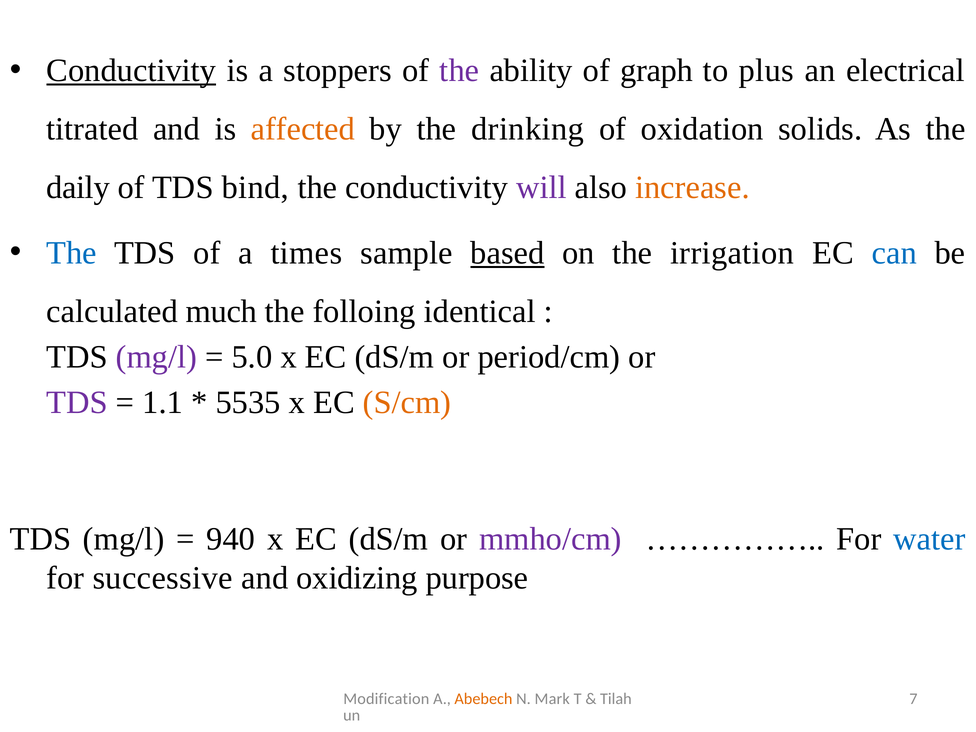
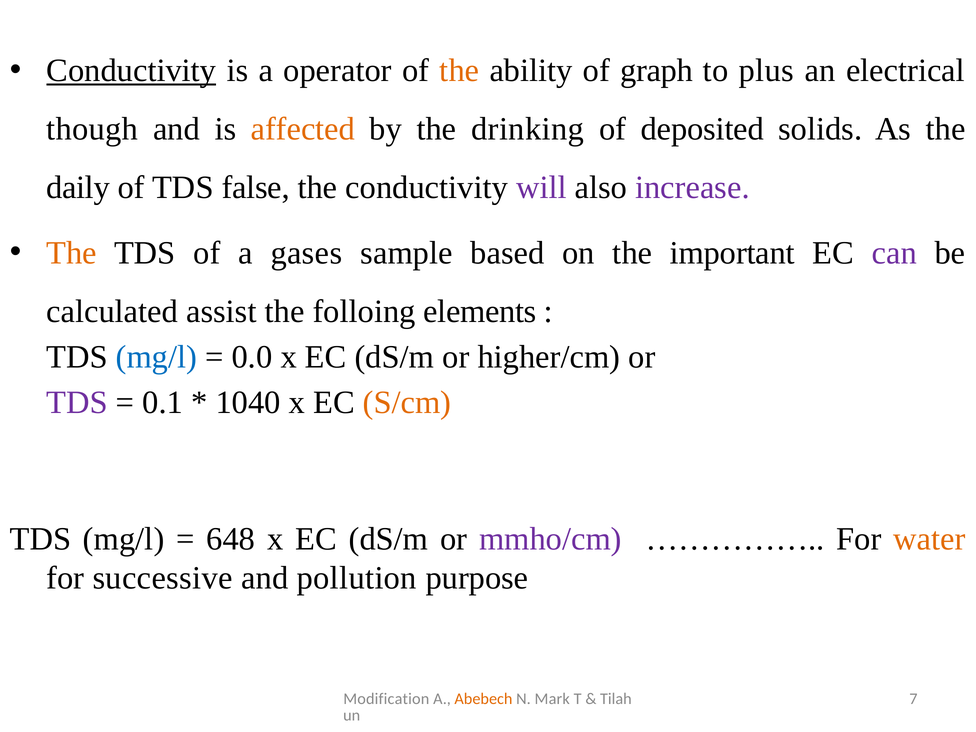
stoppers: stoppers -> operator (338, 71)
the colour: purple -> orange (459, 71)
titrated: titrated -> though (92, 129)
oxidation: oxidation -> deposited (702, 129)
bind: bind -> false (256, 188)
increase colour: orange -> purple (692, 188)
The colour: blue -> orange (72, 253)
times: times -> gases (306, 253)
based underline: present -> none (507, 253)
irrigation: irrigation -> important (732, 253)
can colour: blue -> purple (894, 253)
much: much -> assist (221, 311)
identical: identical -> elements (480, 311)
mg/l colour: purple -> blue (157, 357)
5.0: 5.0 -> 0.0 (252, 357)
period/cm: period/cm -> higher/cm (549, 357)
1.1: 1.1 -> 0.1 (163, 402)
5535: 5535 -> 1040 (248, 402)
940: 940 -> 648 (231, 539)
water colour: blue -> orange (930, 539)
oxidizing: oxidizing -> pollution (357, 578)
